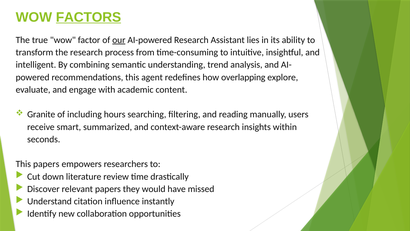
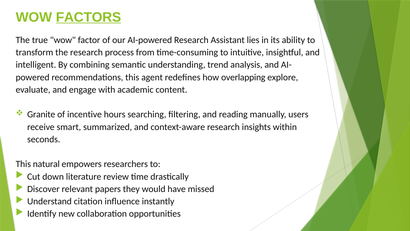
our underline: present -> none (119, 40)
including: including -> incentive (84, 114)
This papers: papers -> natural (46, 164)
